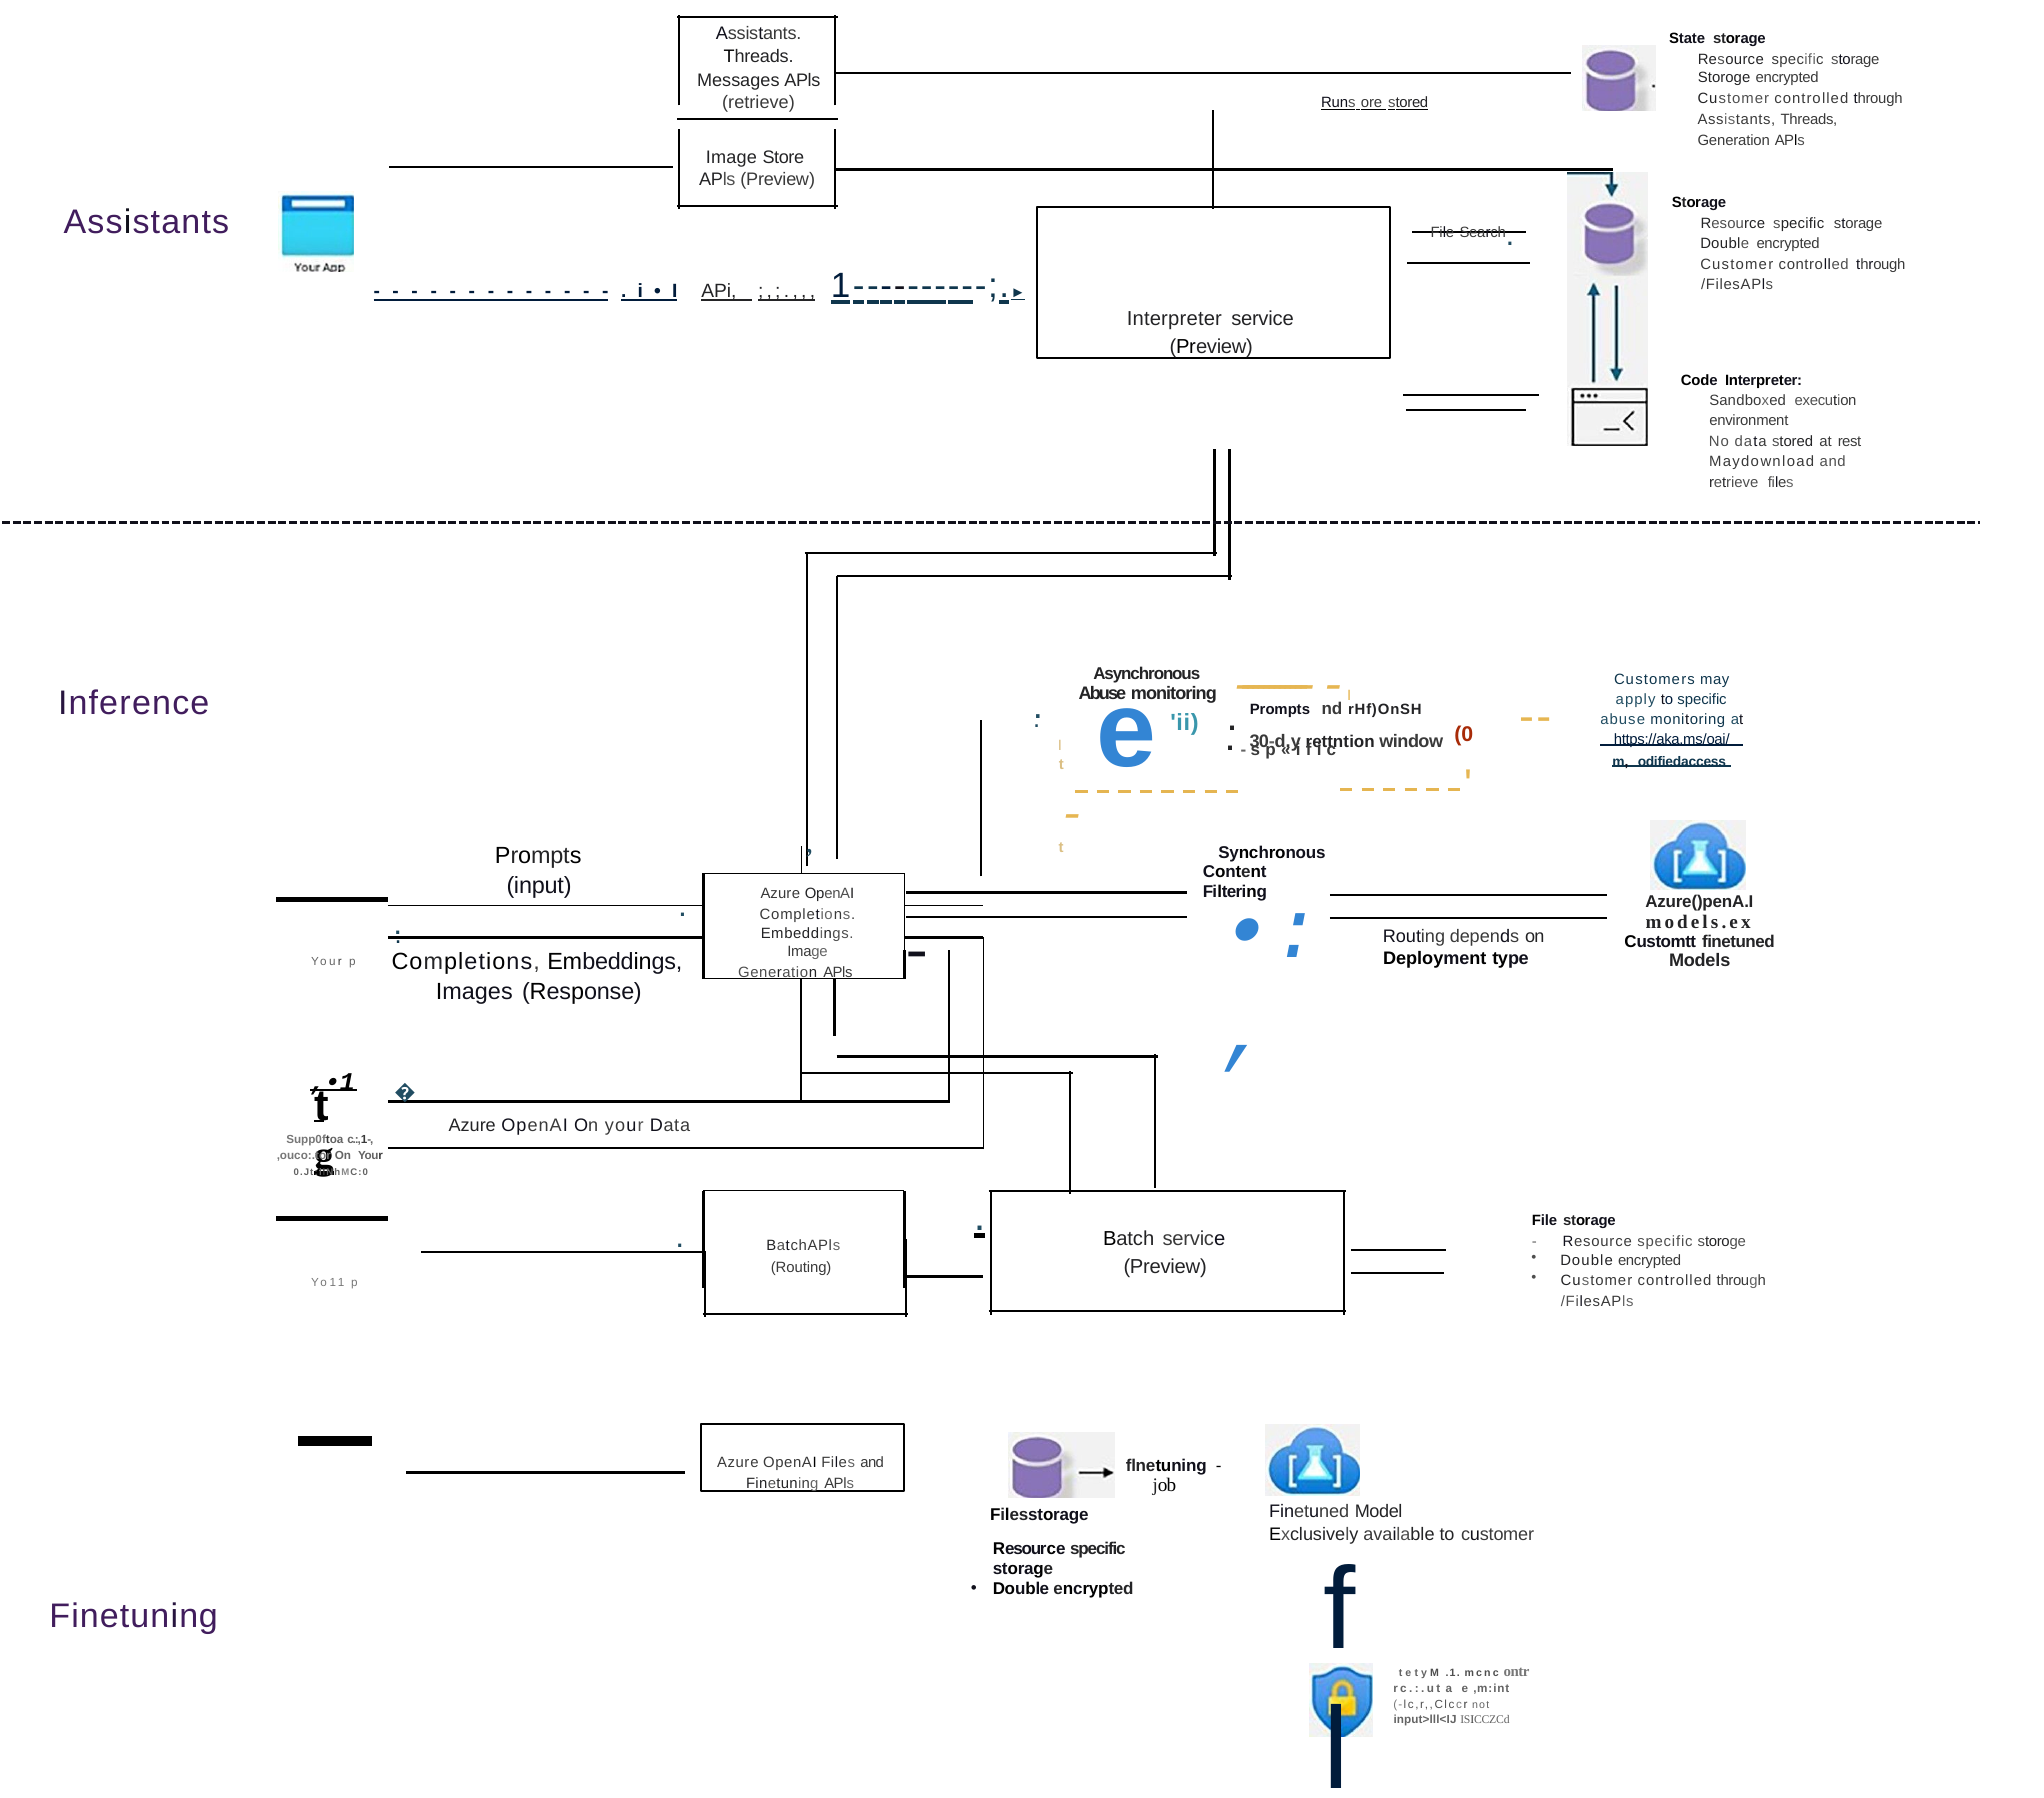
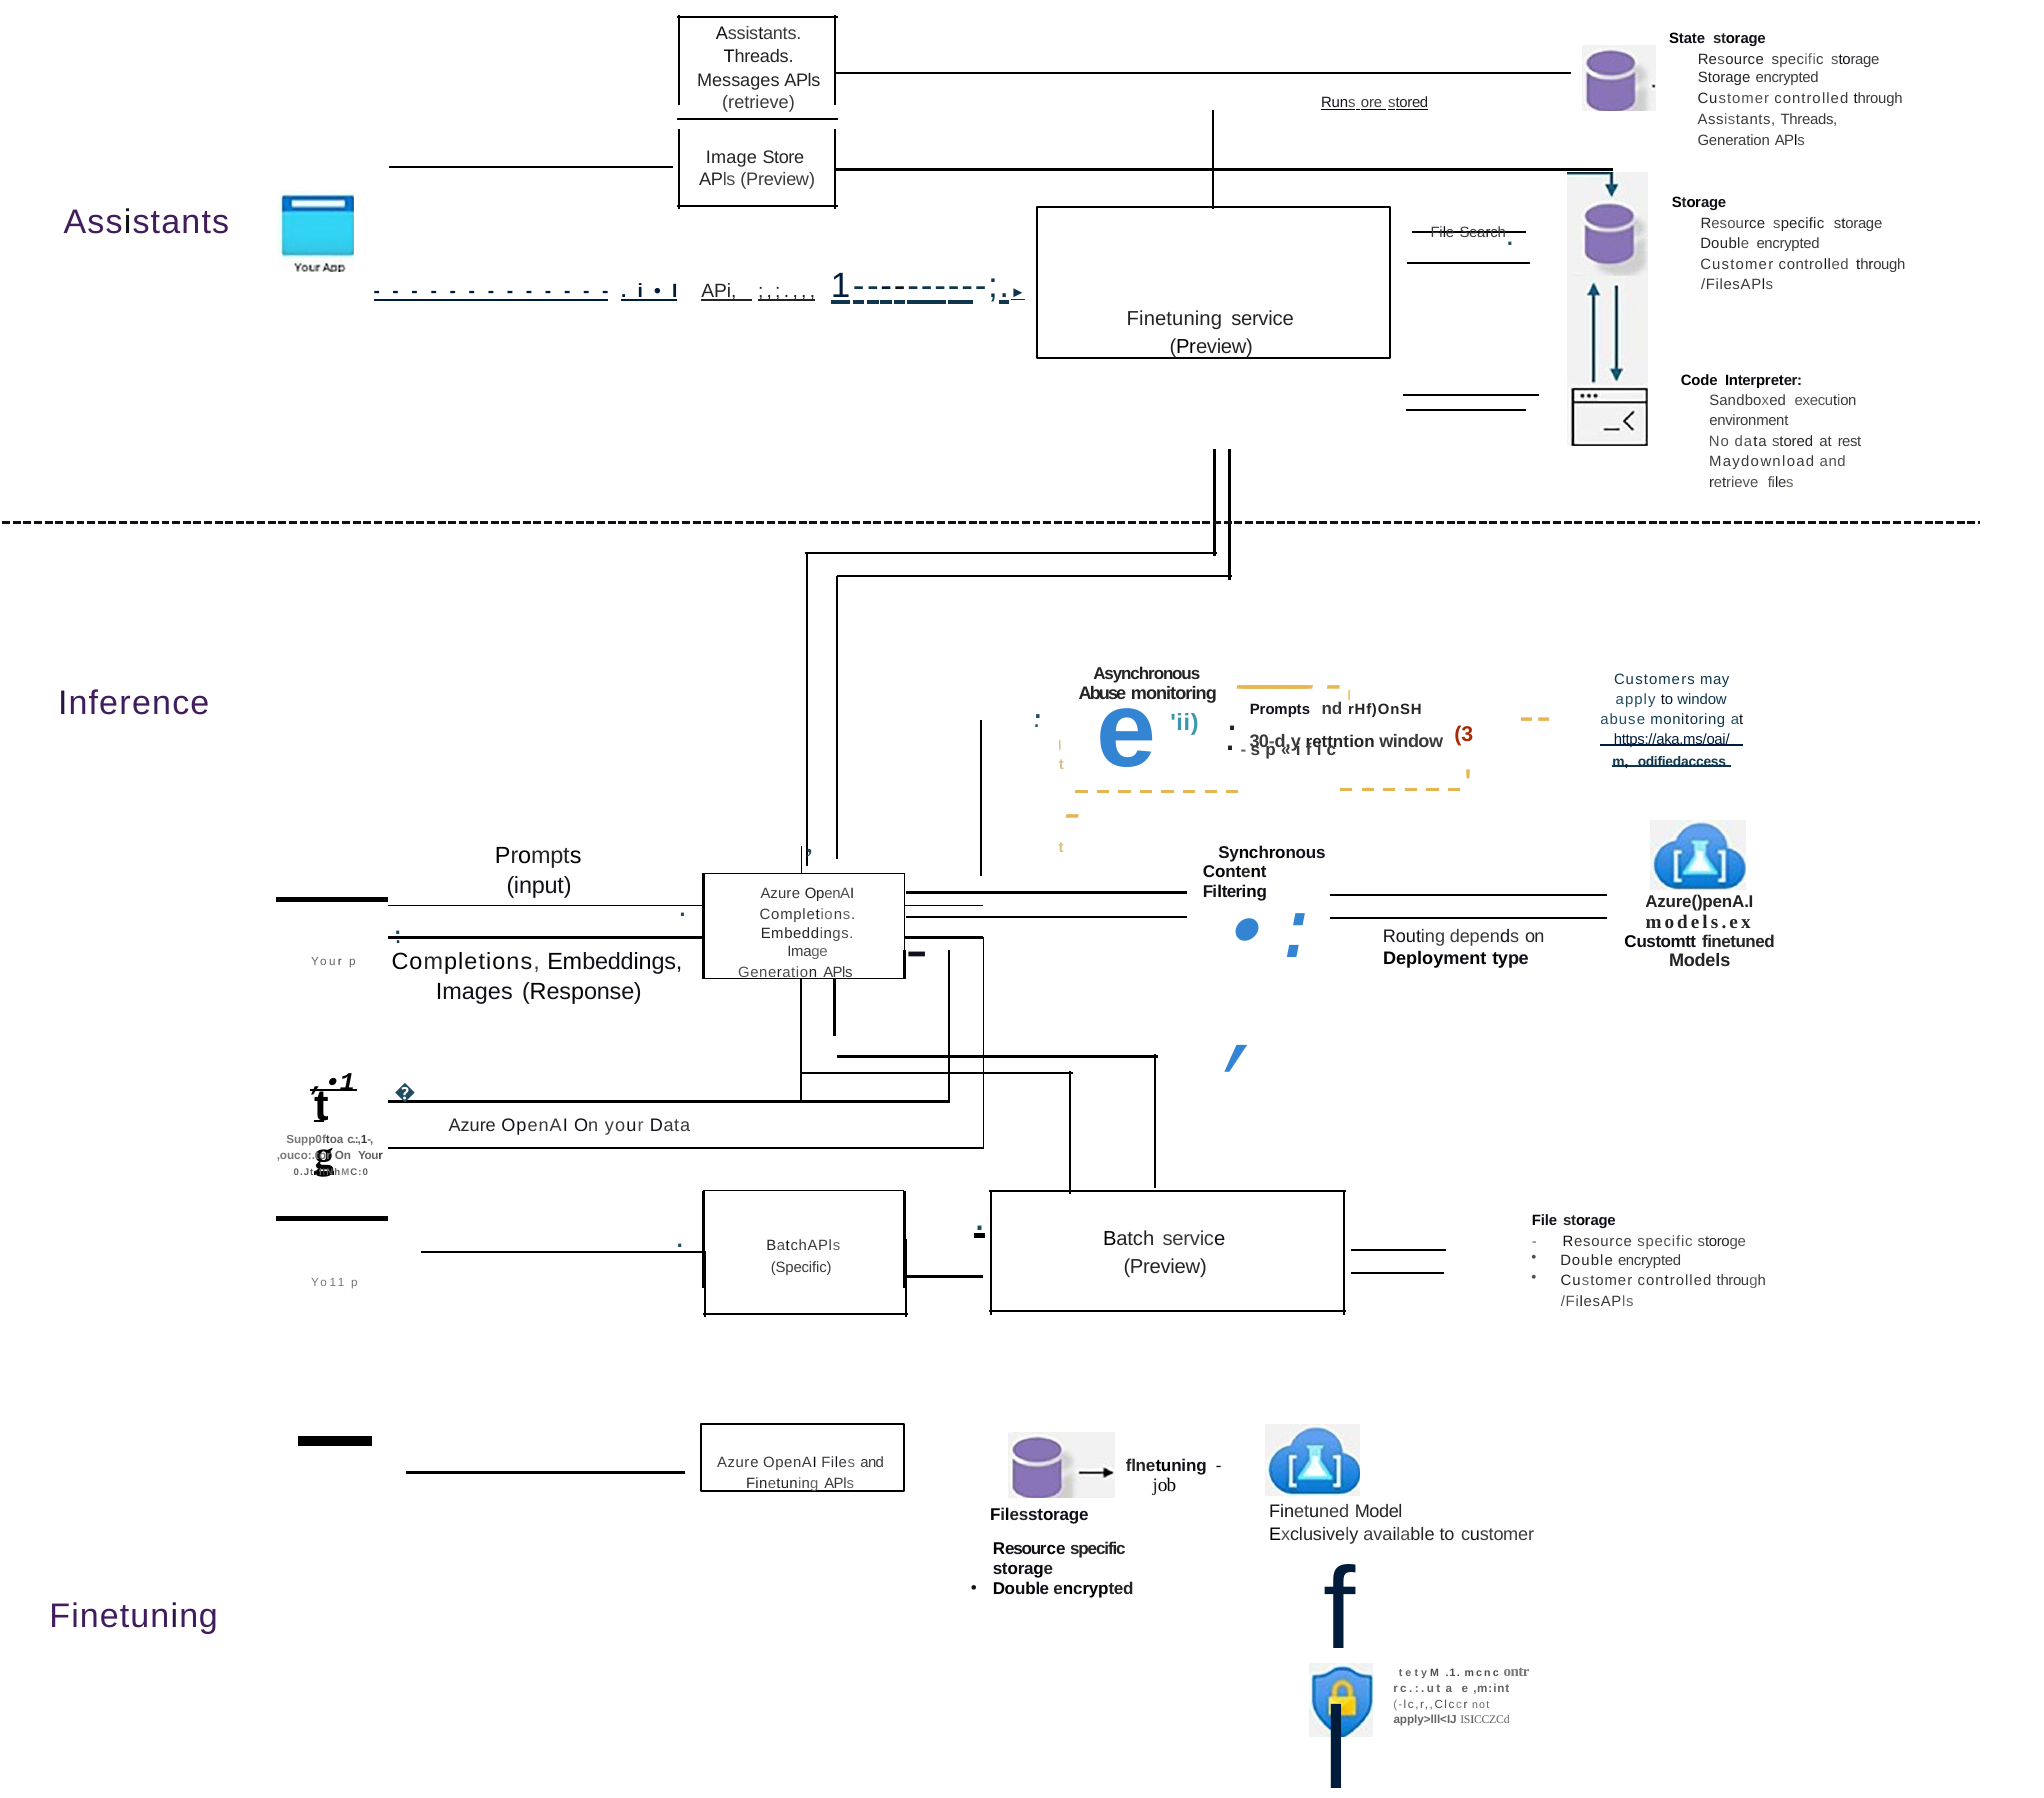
Storoge: Storoge -> Storage (1724, 78)
Interpreter: Interpreter -> Finetuning (1174, 319)
to specific: specific -> window (1702, 700)
0: 0 -> 3 (1464, 735)
Routing: Routing -> Specific (801, 1267)
input>lll<IJ: input>lll<IJ -> apply>lll<IJ (1425, 1720)
